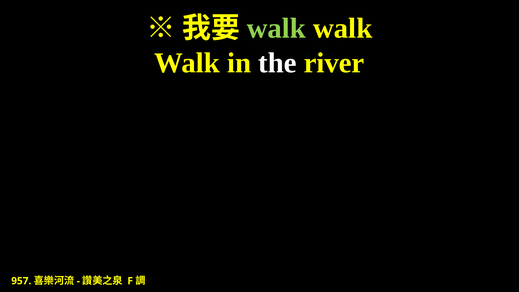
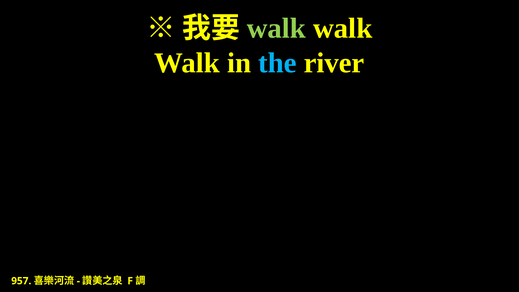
the colour: white -> light blue (277, 63)
